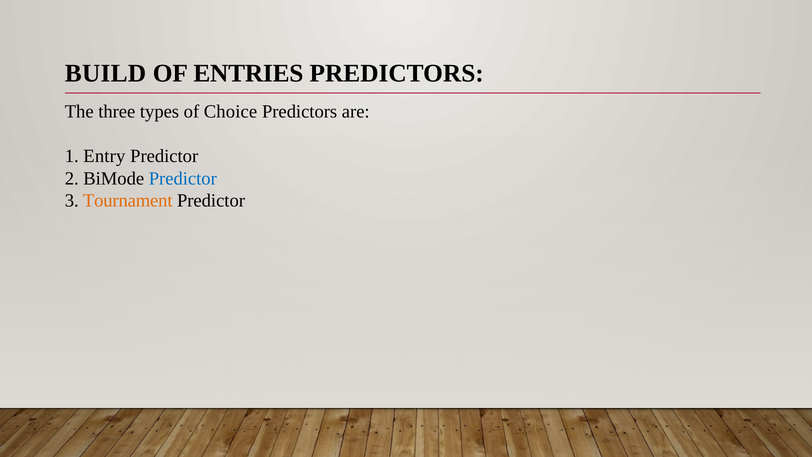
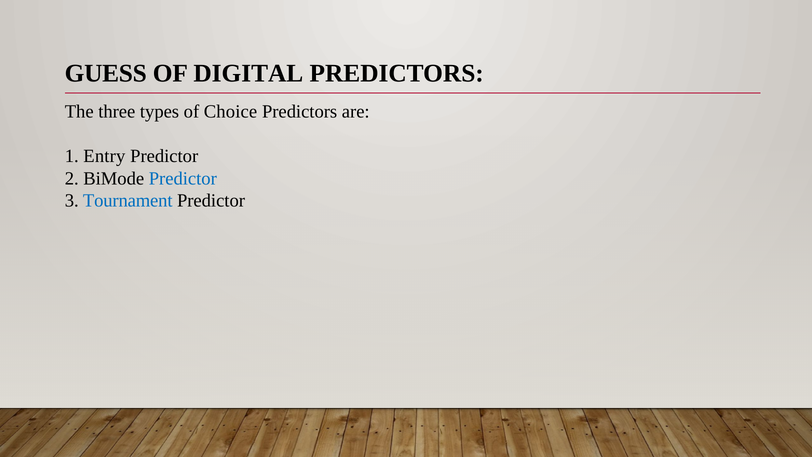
BUILD: BUILD -> GUESS (106, 73)
ENTRIES: ENTRIES -> DIGITAL (248, 73)
Tournament colour: orange -> blue (128, 201)
